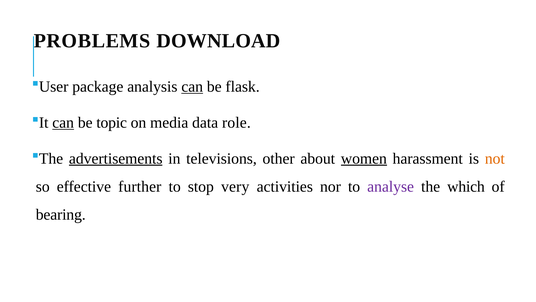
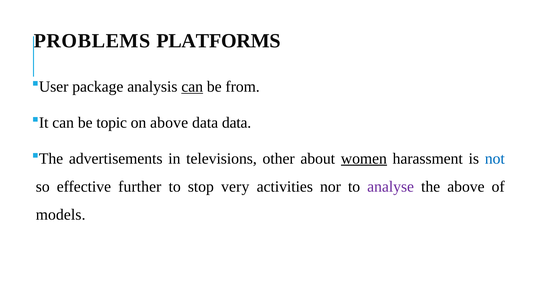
DOWNLOAD: DOWNLOAD -> PLATFORMS (219, 41)
flask: flask -> from (243, 86)
can underline: present -> none (63, 122)
on media: media -> above (169, 122)
data role: role -> data (237, 122)
advertisements underline: present -> none (116, 158)
not colour: orange -> blue (495, 158)
the which: which -> above (466, 186)
bearing: bearing -> models (61, 214)
